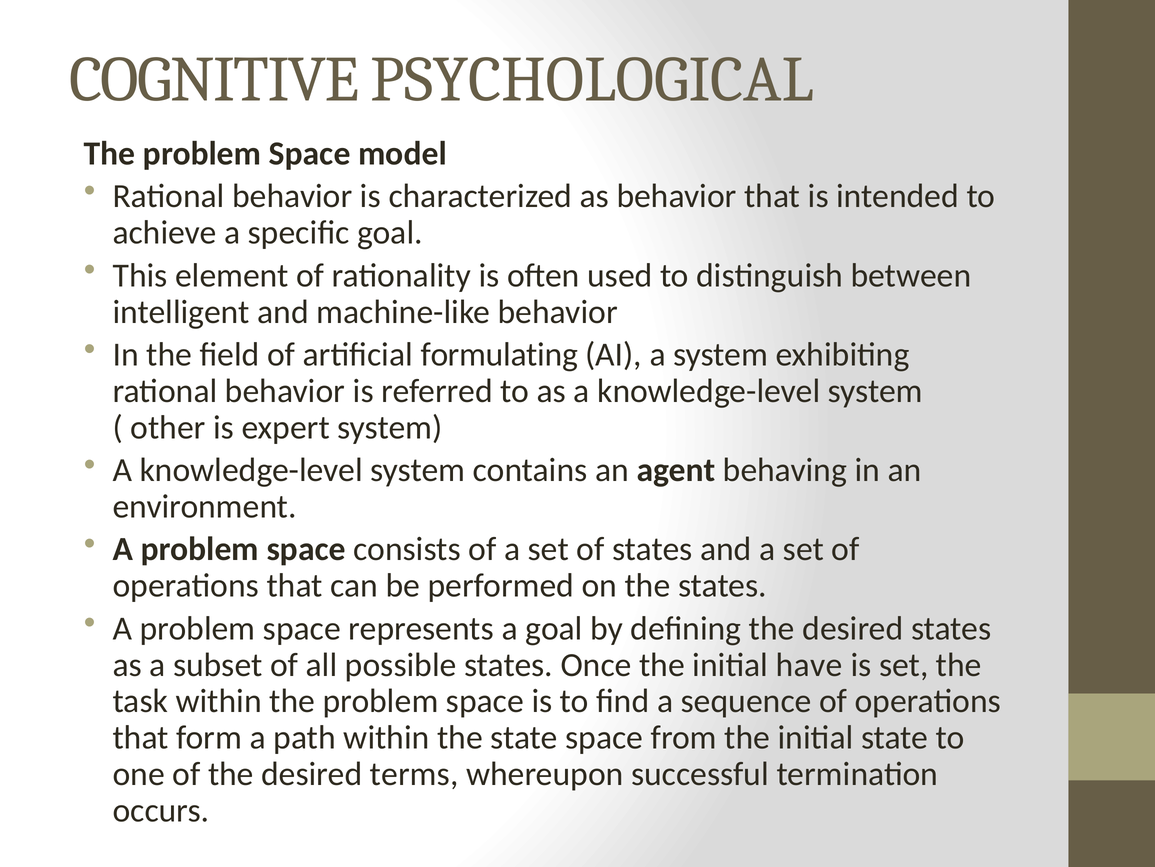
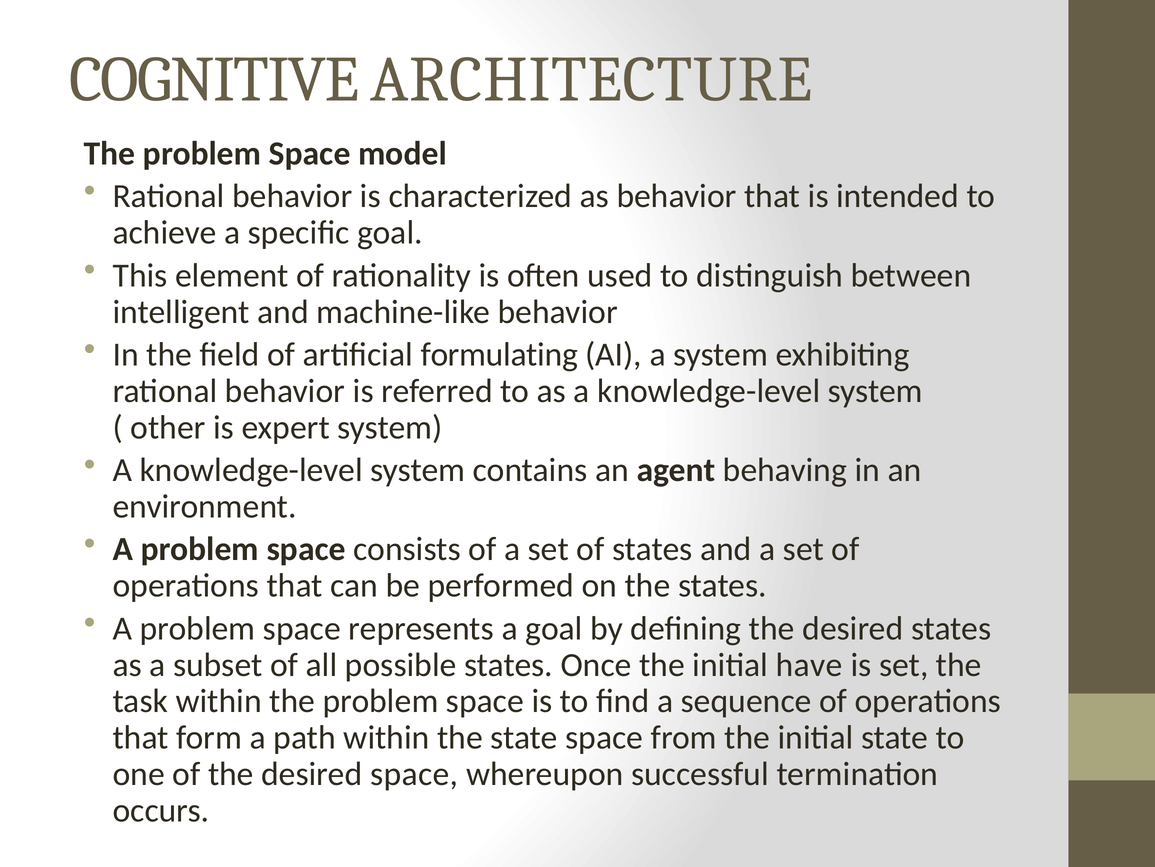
PSYCHOLOGICAL: PSYCHOLOGICAL -> ARCHITECTURE (591, 80)
desired terms: terms -> space (414, 773)
